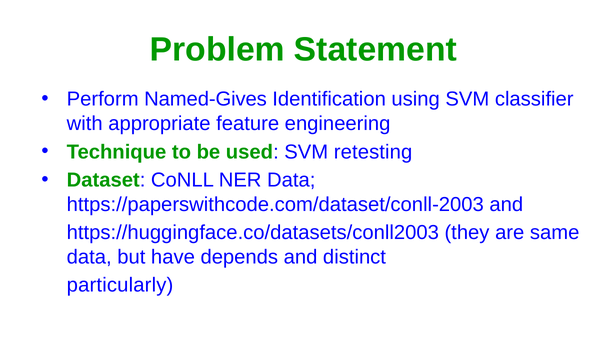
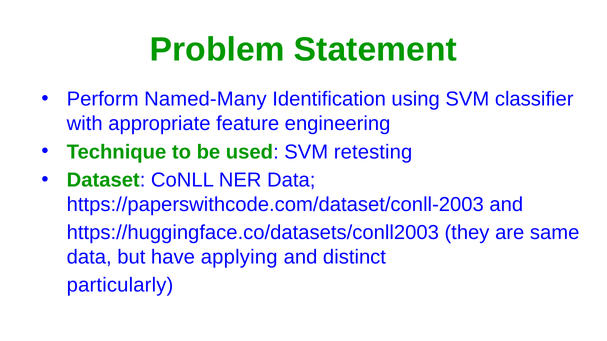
Named-Gives: Named-Gives -> Named-Many (205, 99)
depends: depends -> applying (239, 257)
